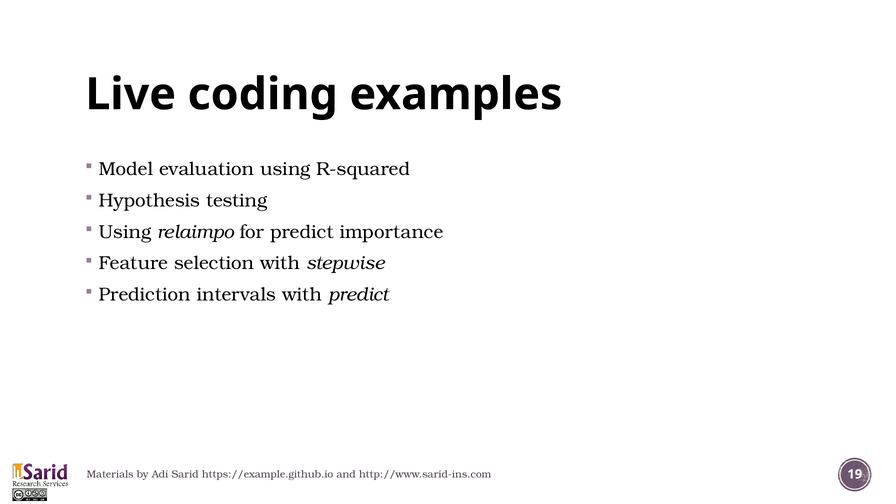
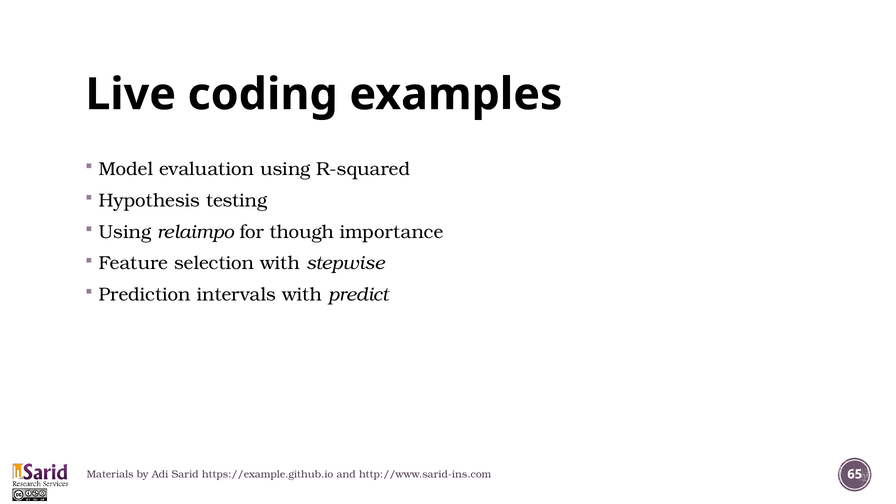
for predict: predict -> though (302, 232)
19: 19 -> 65 (855, 474)
